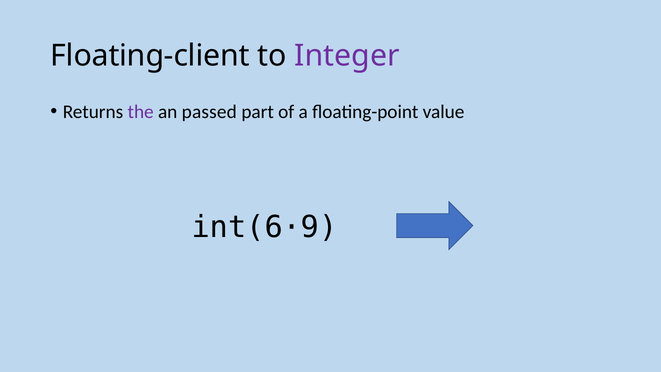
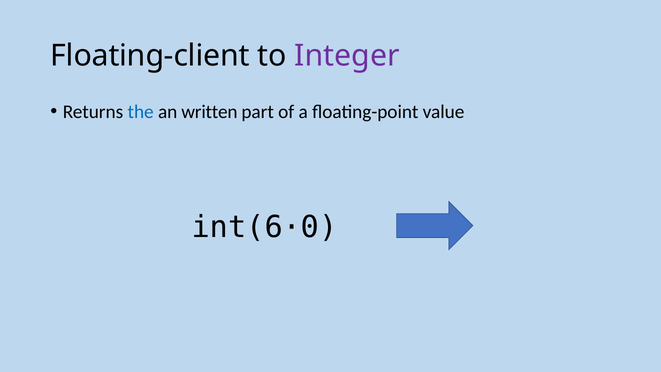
the colour: purple -> blue (141, 112)
passed: passed -> written (209, 112)
int(6·9: int(6·9 -> int(6·0 (265, 227)
